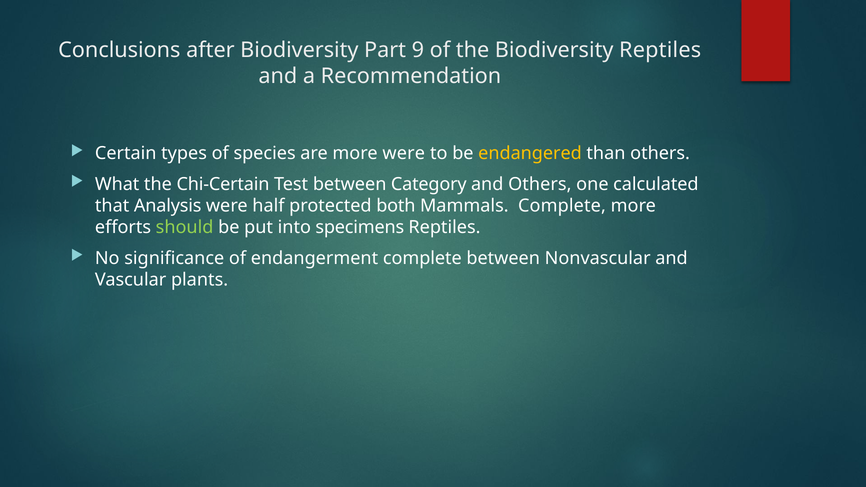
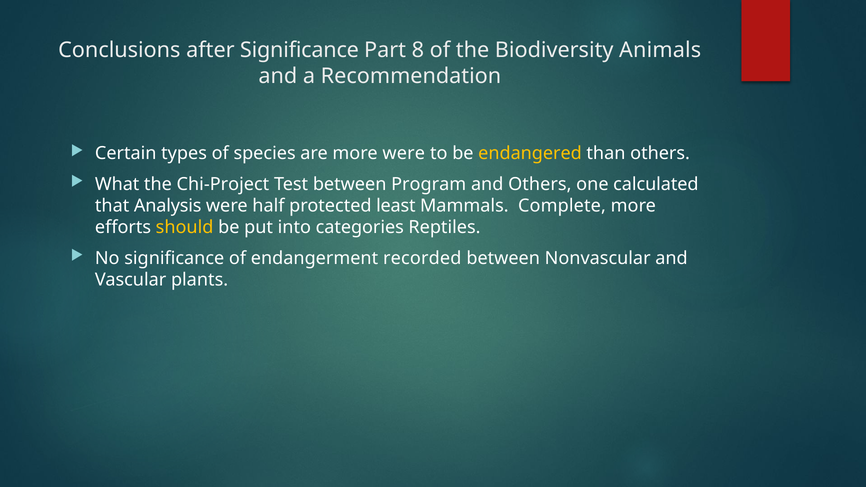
after Biodiversity: Biodiversity -> Significance (299, 50)
9: 9 -> 8 (418, 50)
Biodiversity Reptiles: Reptiles -> Animals (660, 50)
Chi-Certain: Chi-Certain -> Chi-Project (223, 184)
Category: Category -> Program (429, 184)
both: both -> least (396, 206)
should colour: light green -> yellow (185, 227)
specimens: specimens -> categories (360, 227)
endangerment complete: complete -> recorded (422, 258)
